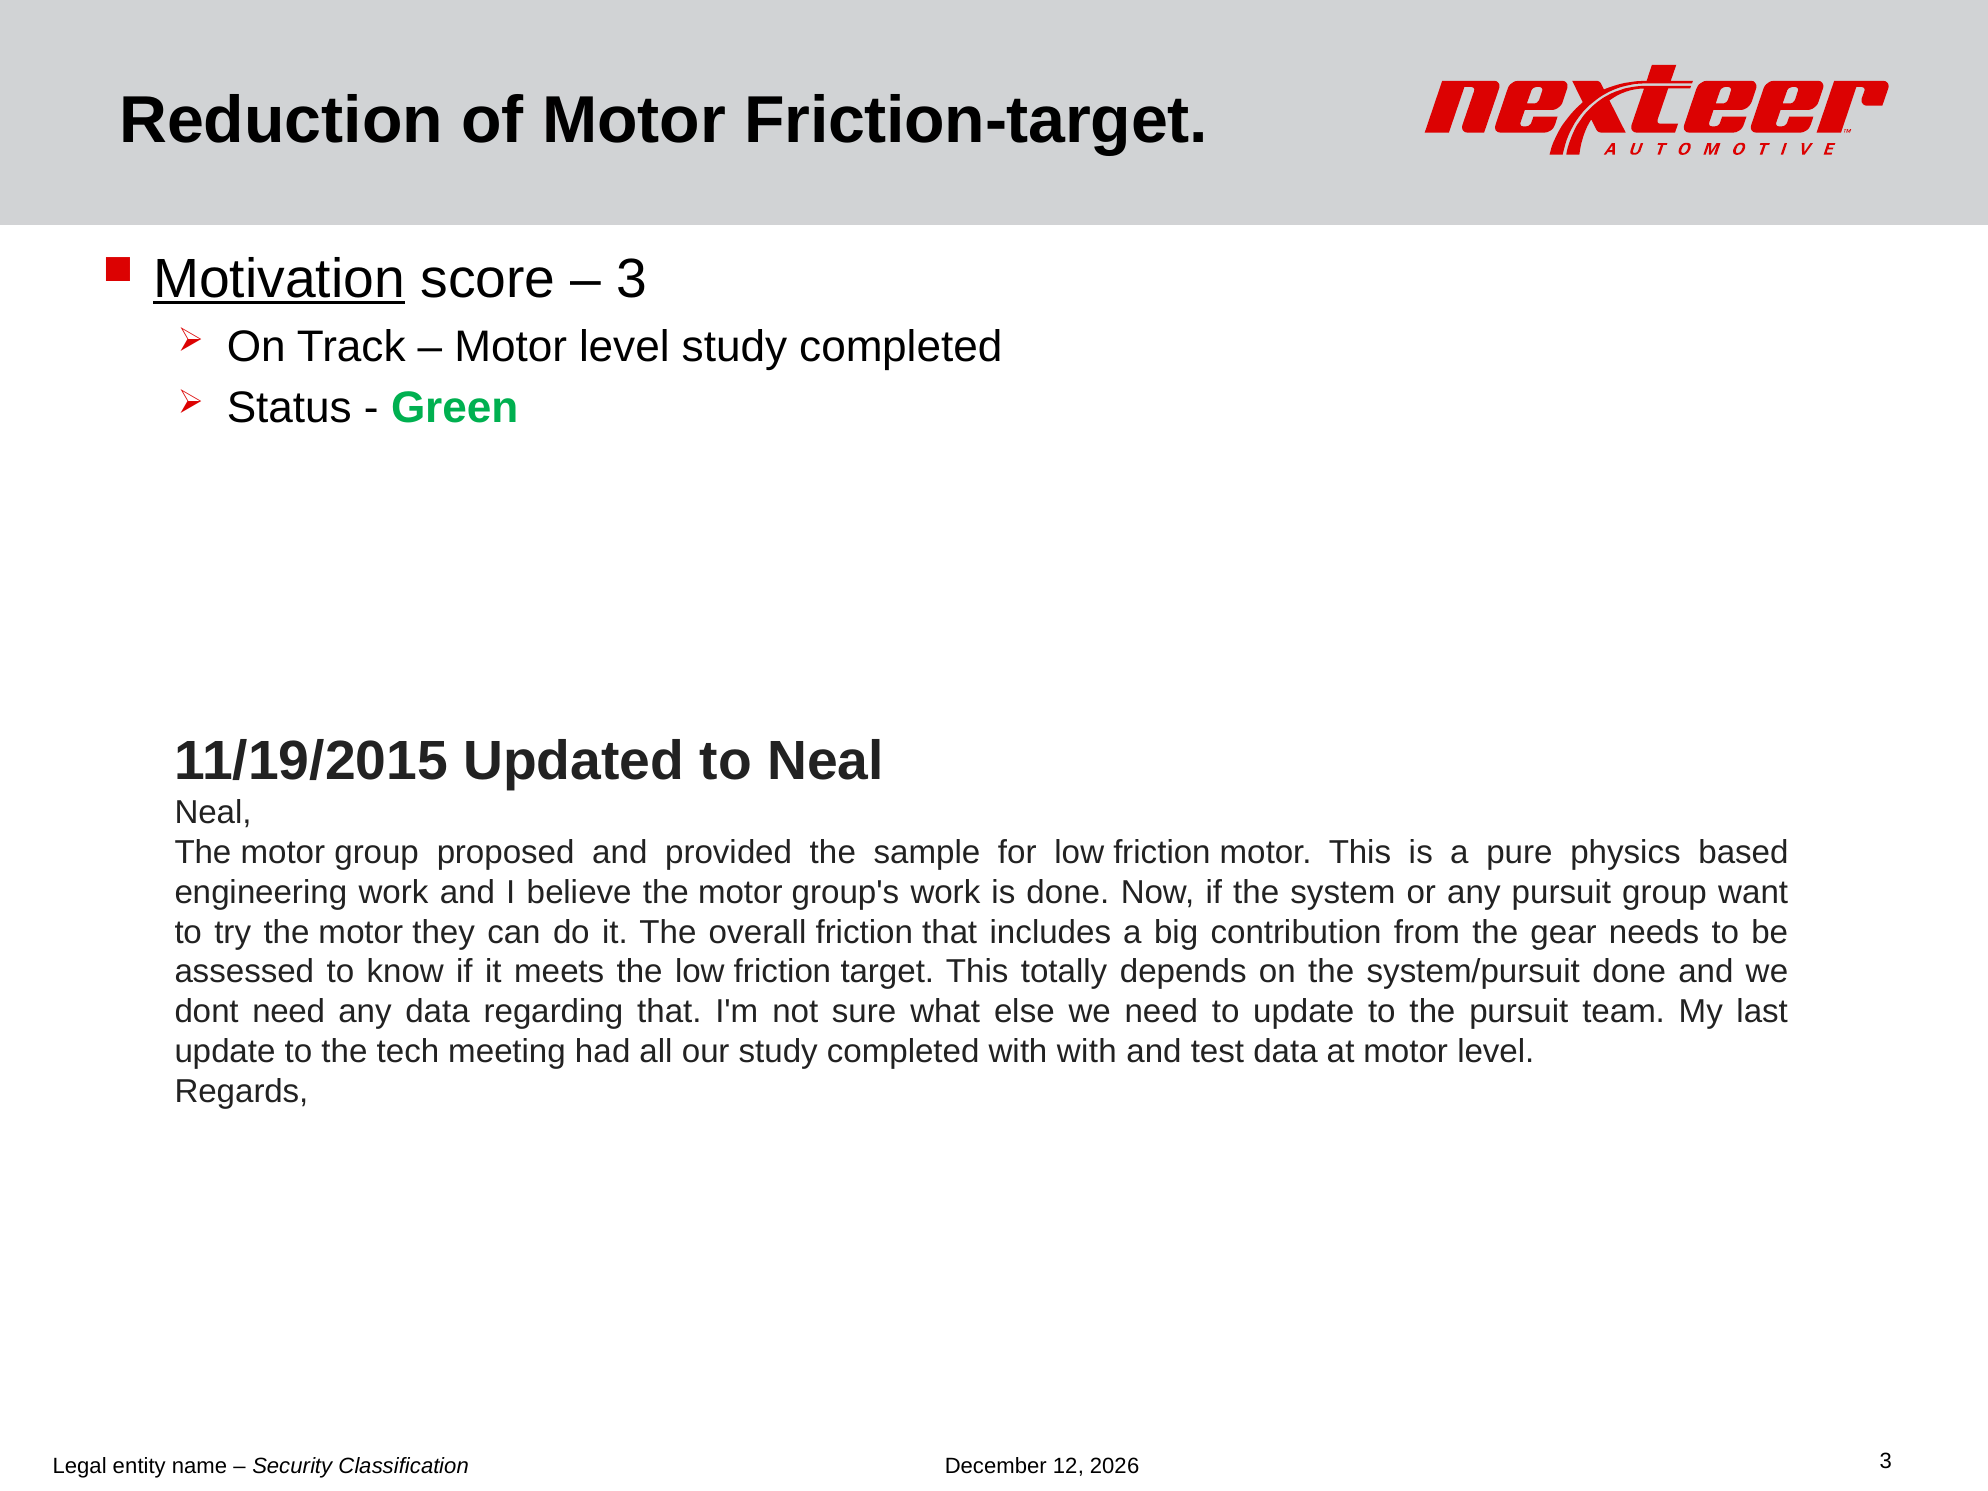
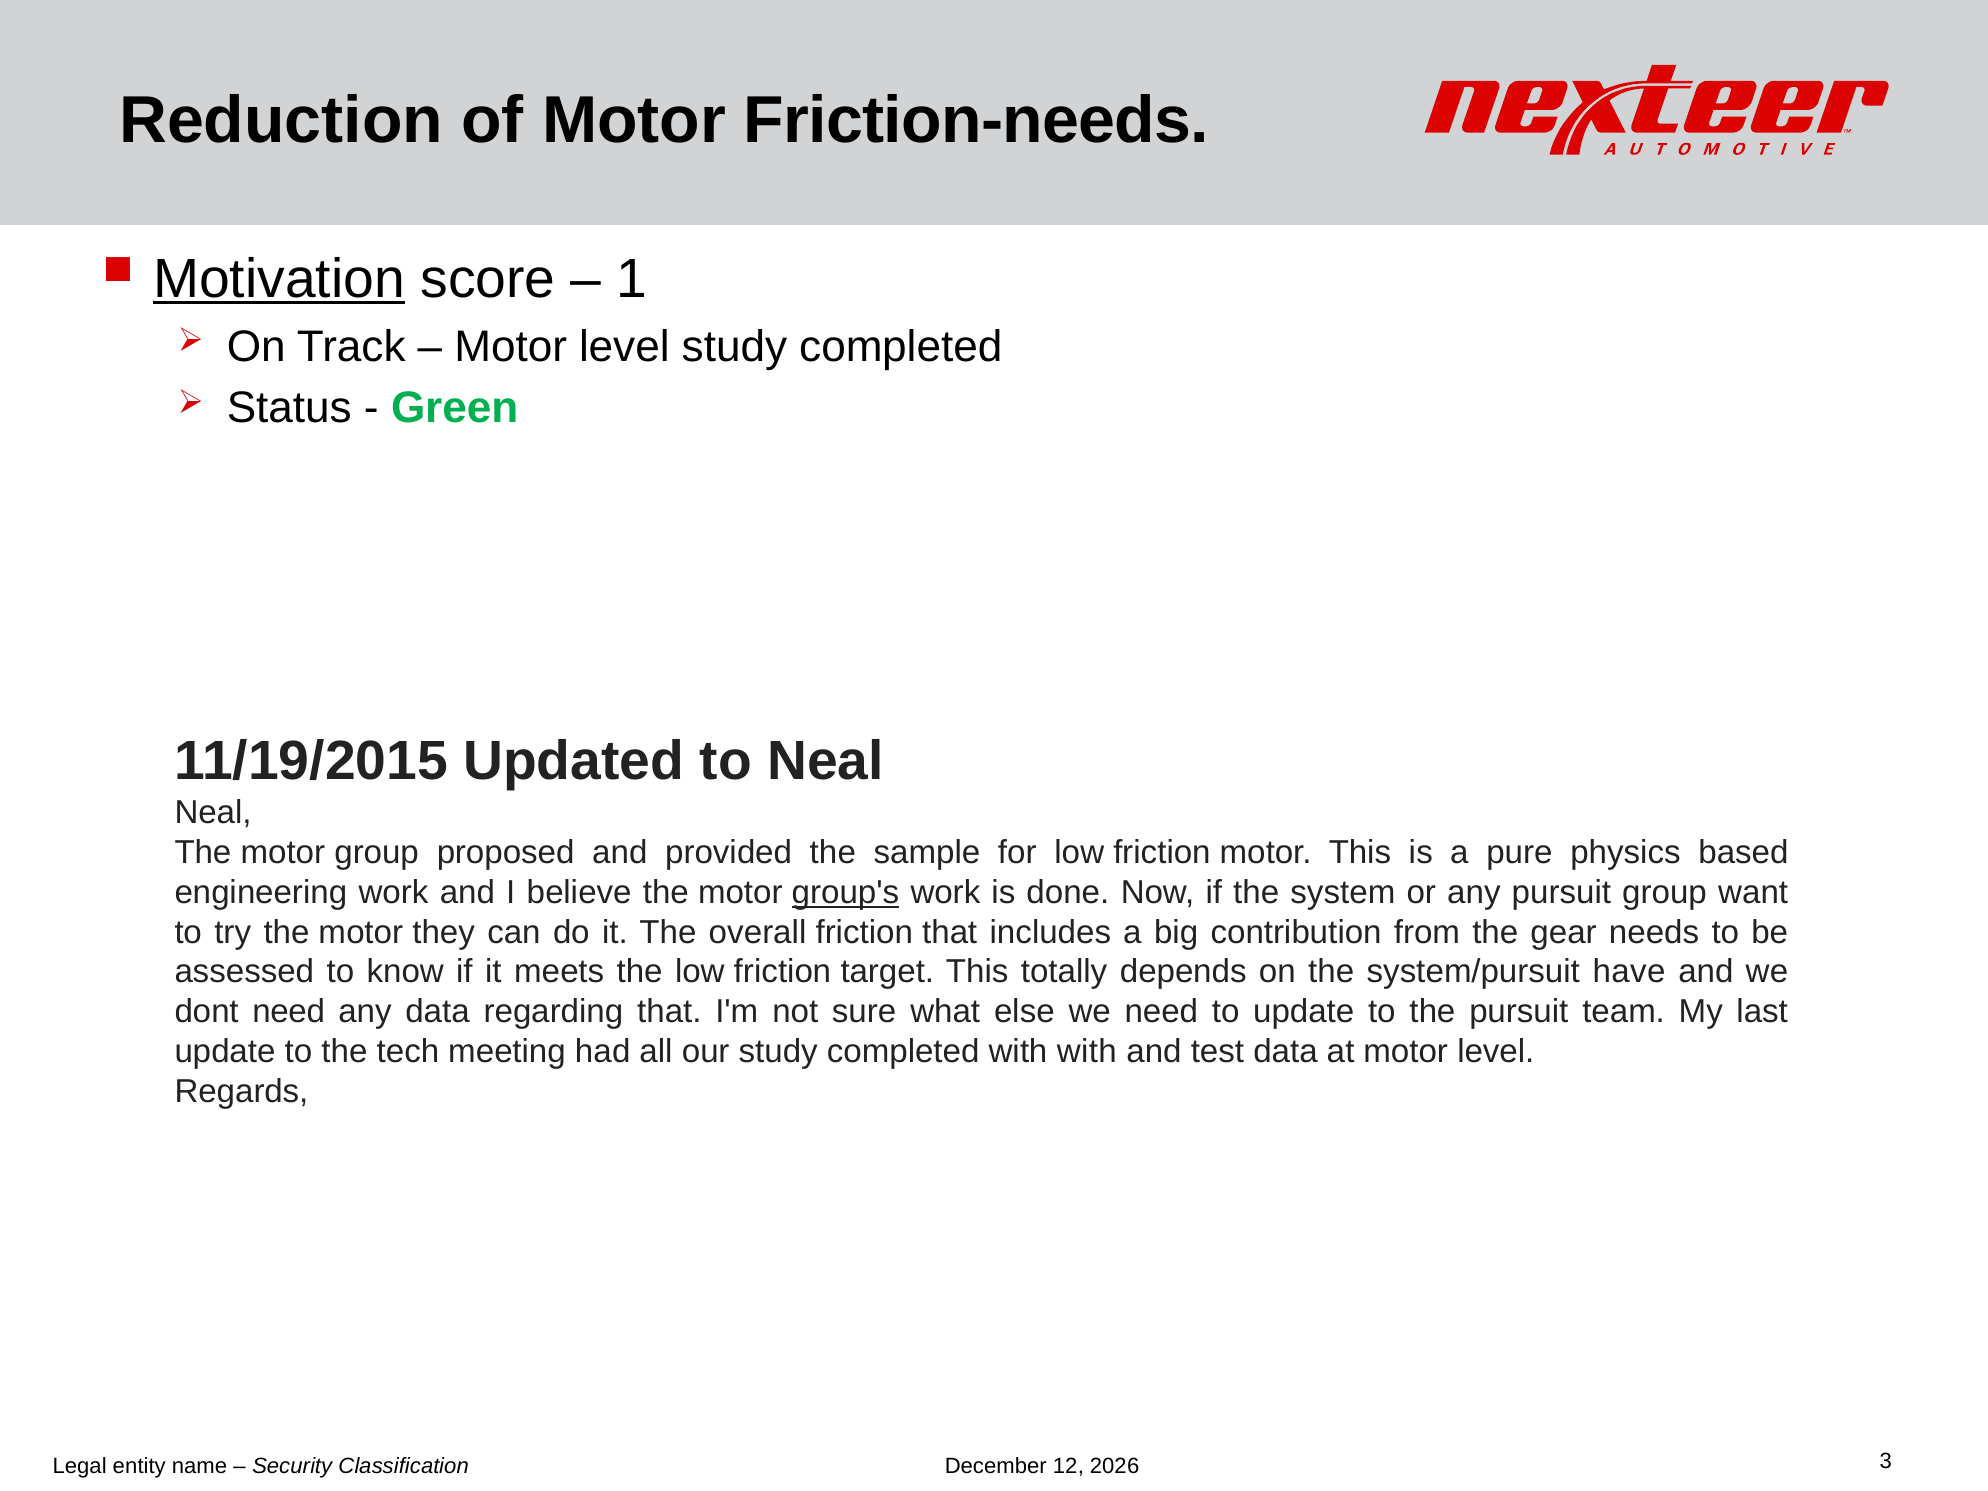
Friction-target: Friction-target -> Friction-needs (976, 121)
3: 3 -> 1 (632, 279)
group's underline: none -> present (845, 892)
system/pursuit done: done -> have (1629, 972)
